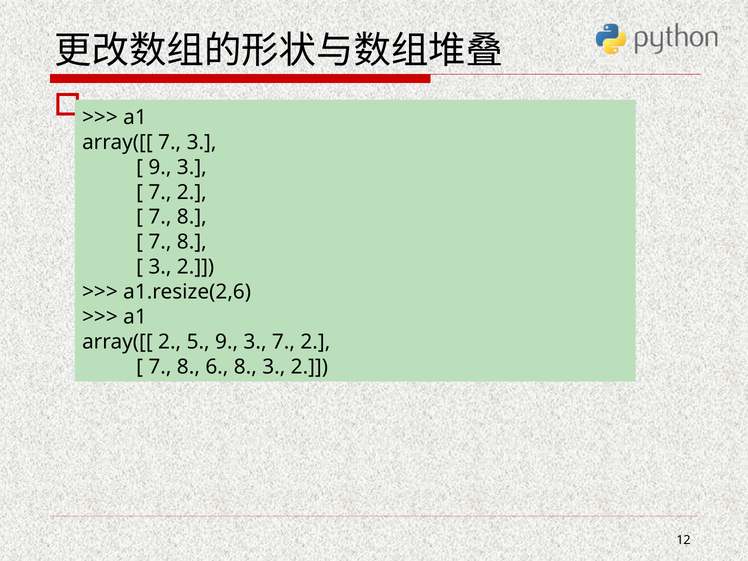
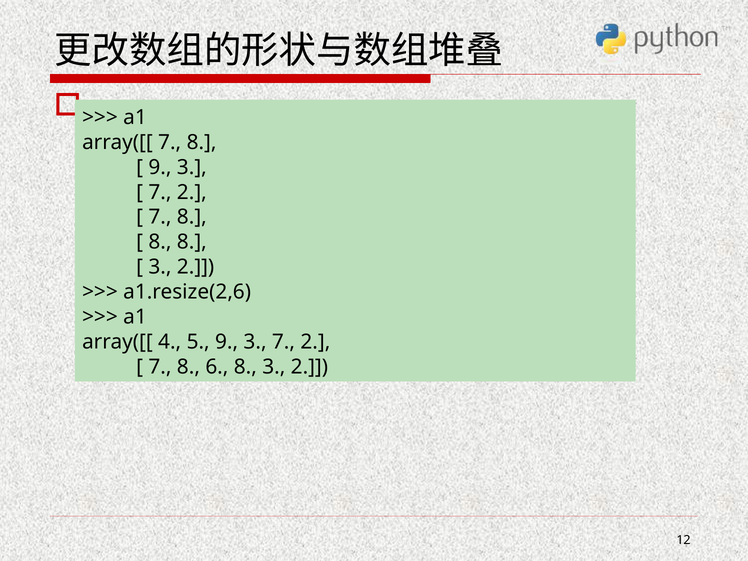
array([[ 7 3: 3 -> 8 (202, 142)
7: 7 -> 8 (160, 242)
array([[ 2: 2 -> 4 (170, 342)
